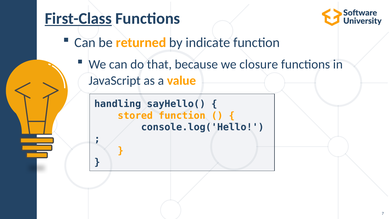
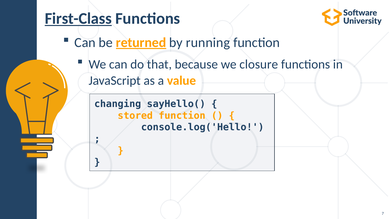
returned underline: none -> present (141, 43)
indicate: indicate -> running (208, 43)
handling: handling -> changing (118, 104)
